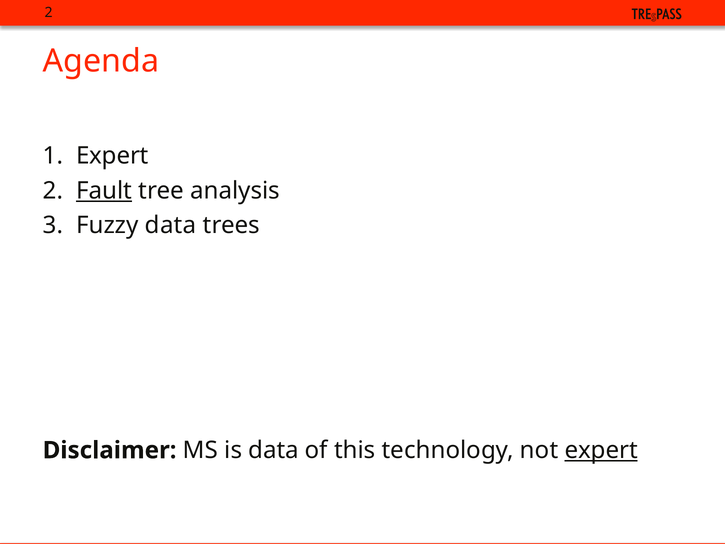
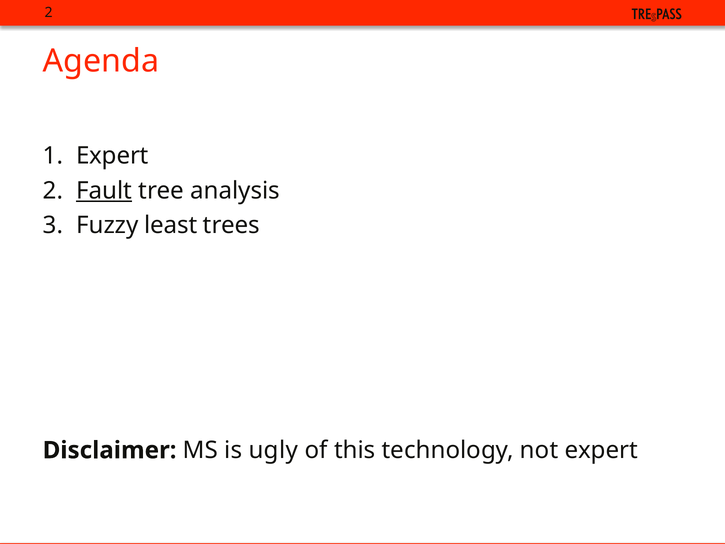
Fuzzy data: data -> least (171, 225)
is data: data -> ugly (273, 450)
expert underline: present -> none (601, 450)
